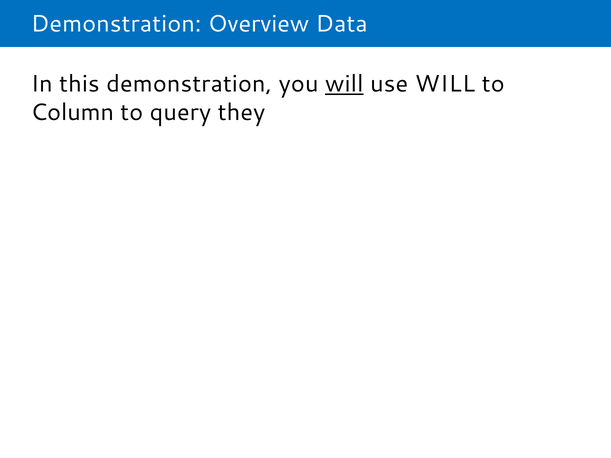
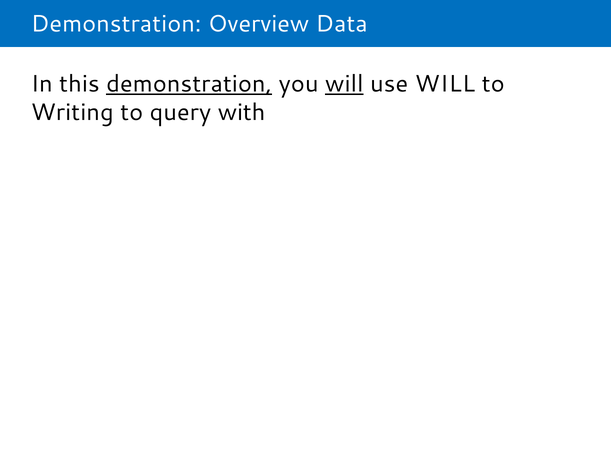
demonstration underline: none -> present (189, 84)
Column: Column -> Writing (72, 113)
they: they -> with (242, 113)
